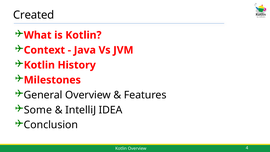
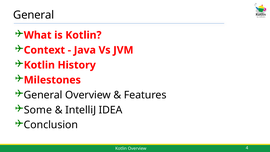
Created: Created -> General (34, 15)
